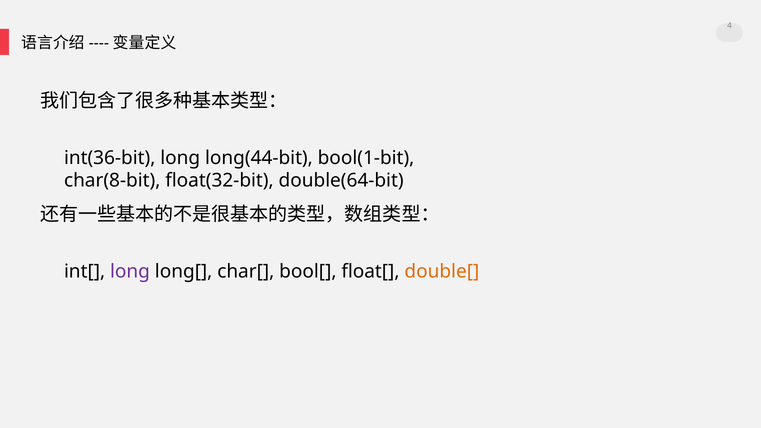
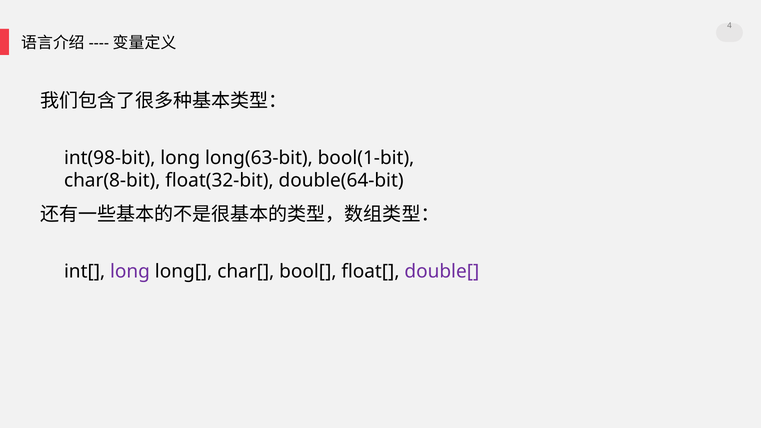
int(36-bit: int(36-bit -> int(98-bit (110, 158)
long(44-bit: long(44-bit -> long(63-bit (259, 158)
double[ colour: orange -> purple (442, 271)
